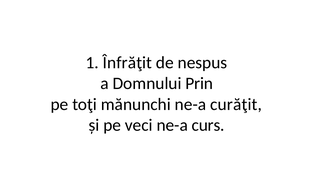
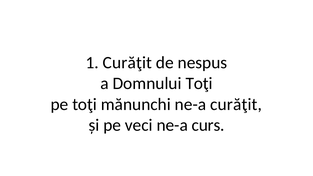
1 Înfrăţit: Înfrăţit -> Curăţit (127, 63)
Domnului Prin: Prin -> Toţi (199, 84)
